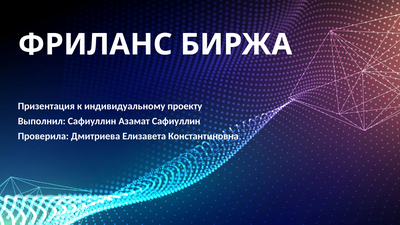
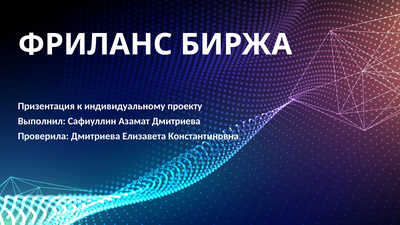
Азамат Сафиуллин: Сафиуллин -> Дмитриева (176, 121)
